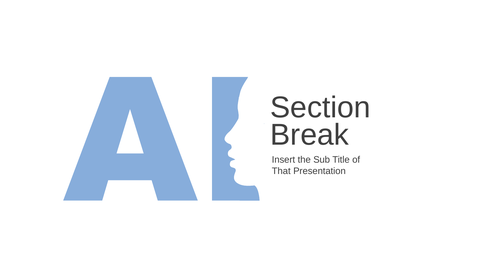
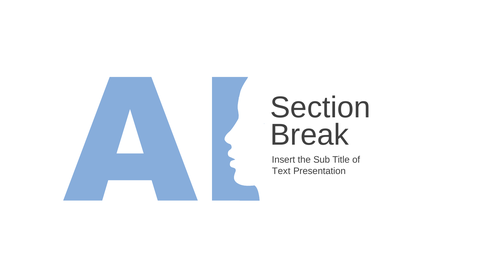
That: That -> Text (281, 171)
